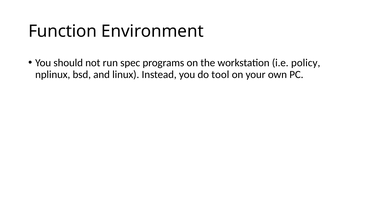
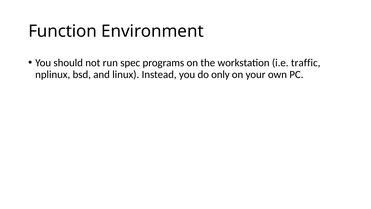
policy: policy -> traffic (306, 63)
tool: tool -> only (220, 74)
